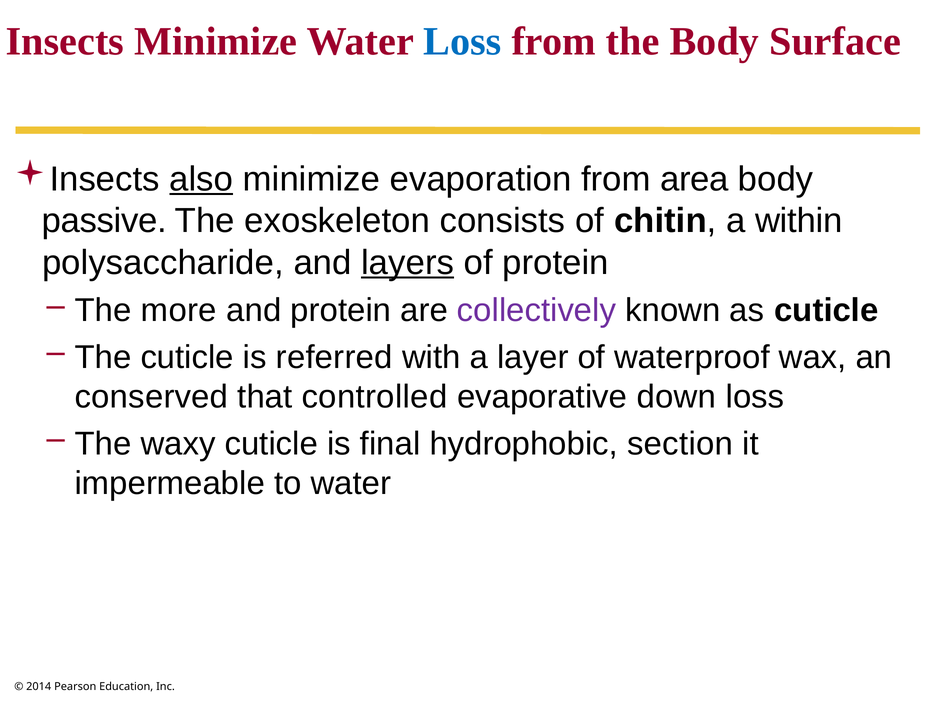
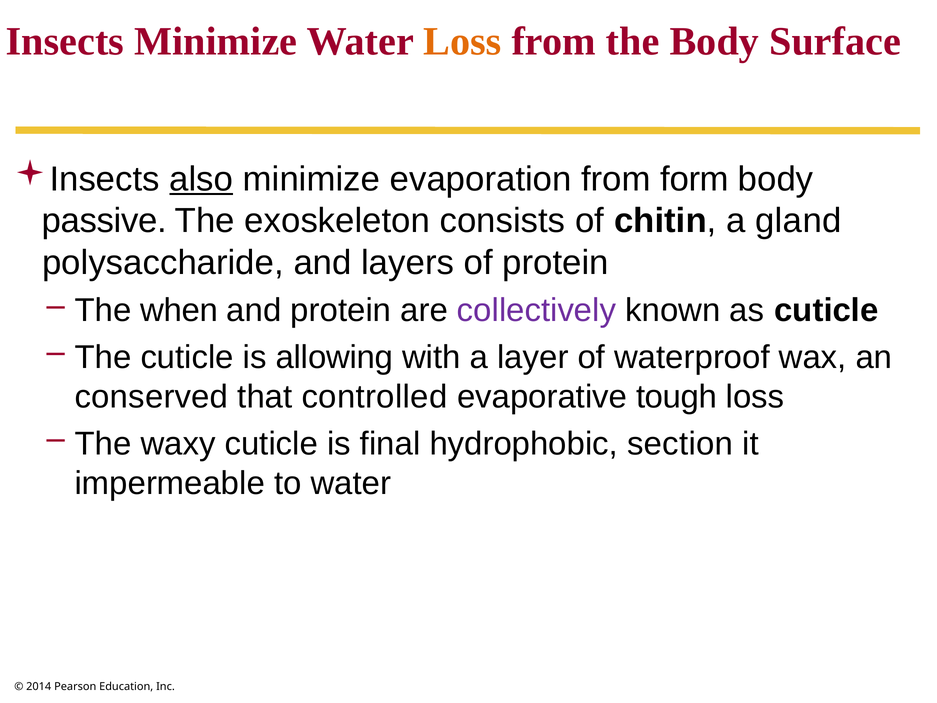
Loss colour: blue -> orange (462, 41)
area: area -> form (695, 179)
within: within -> gland (798, 221)
layers underline: present -> none (408, 263)
more: more -> when (179, 310)
referred: referred -> allowing (335, 357)
down: down -> tough (677, 397)
